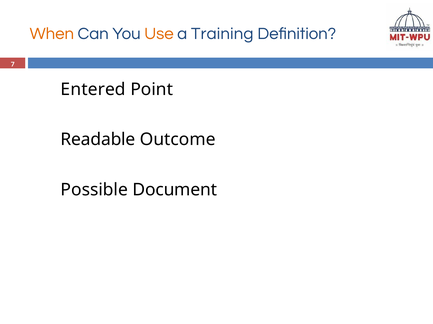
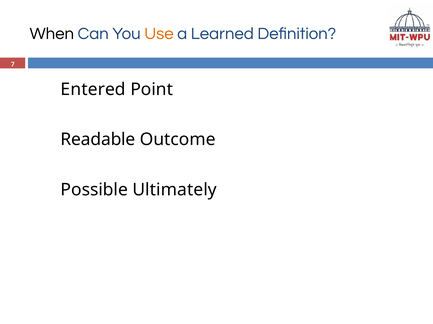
When colour: orange -> black (52, 34)
Training: Training -> Learned (222, 34)
Document: Document -> Ultimately (175, 190)
